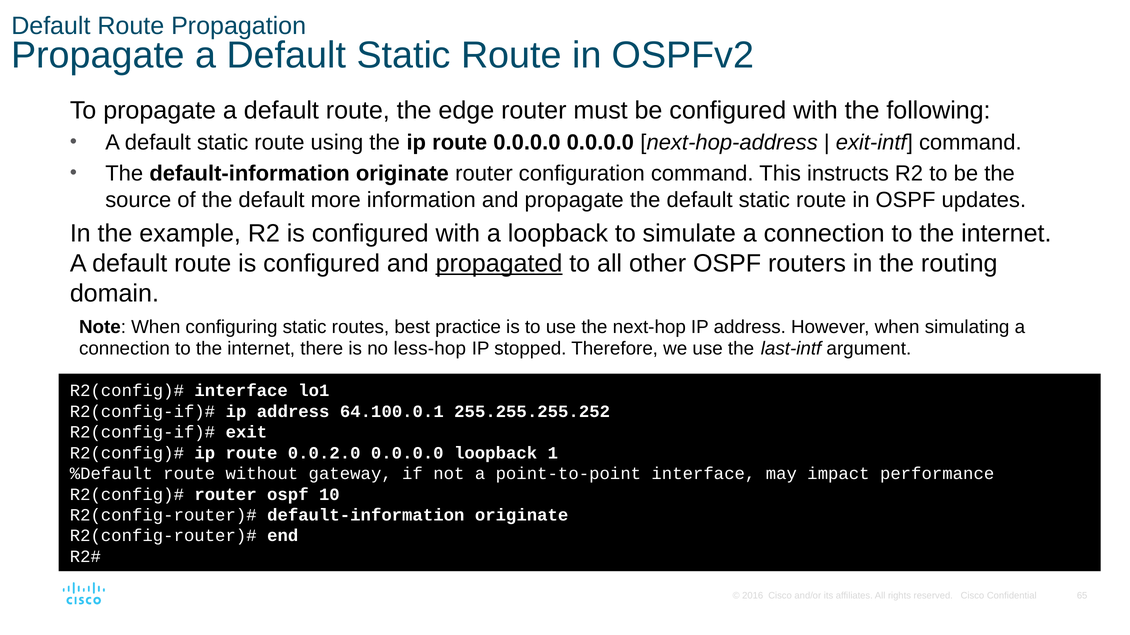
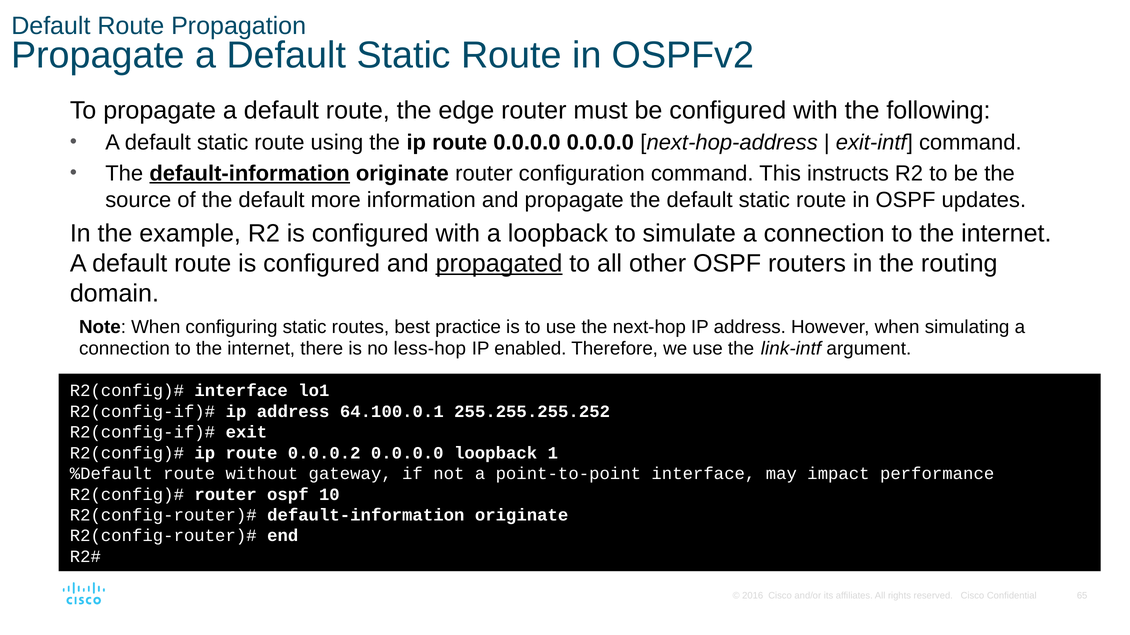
default-information underline: none -> present (250, 174)
stopped: stopped -> enabled (530, 349)
last-intf: last-intf -> link-intf (791, 349)
0.0.2.0: 0.0.2.0 -> 0.0.0.2 (324, 453)
